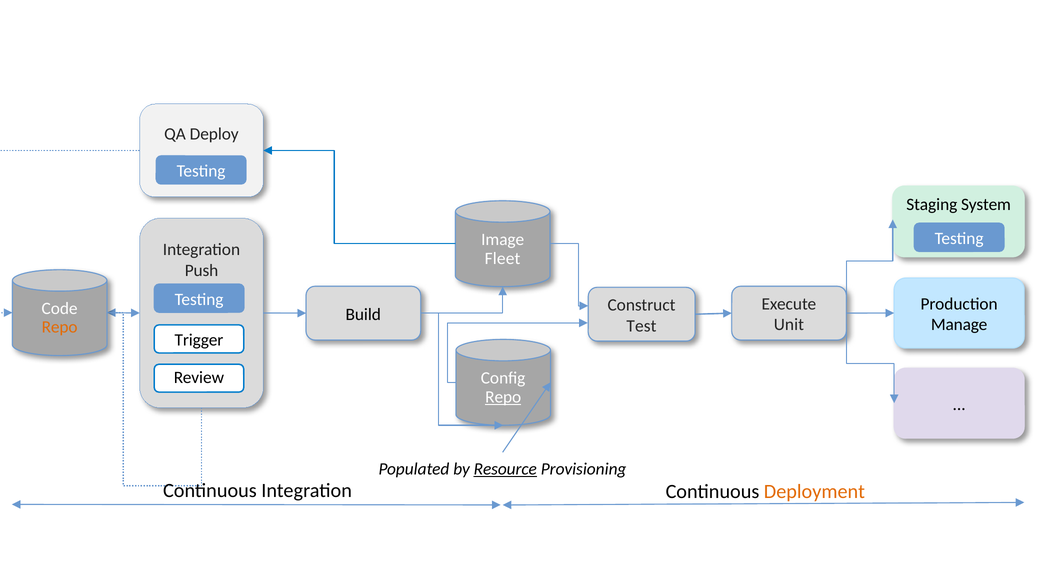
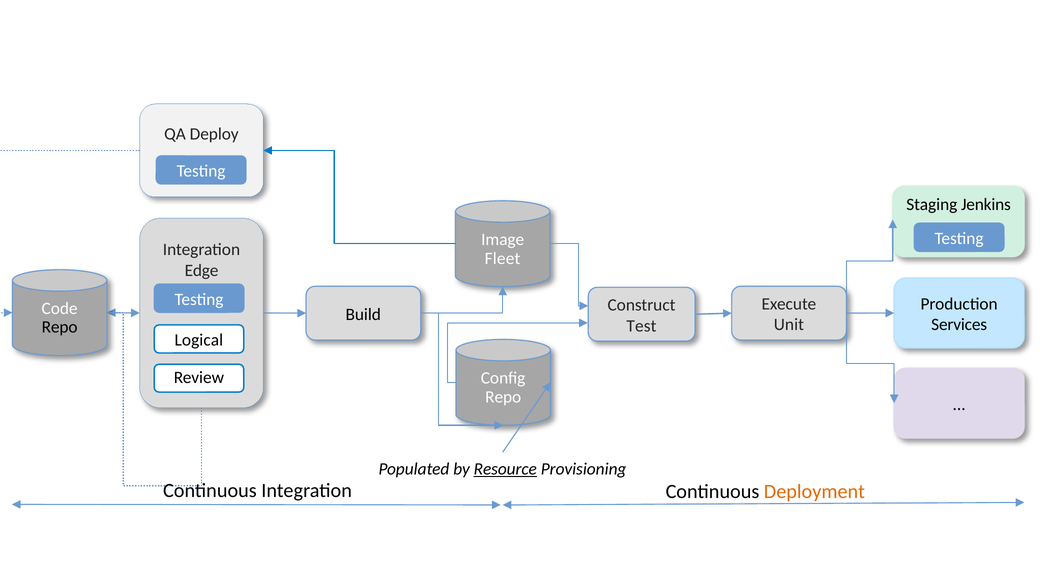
System: System -> Jenkins (986, 204)
Push: Push -> Edge (202, 271)
Manage: Manage -> Services (959, 325)
Repo colour: orange -> black (60, 327)
Trigger: Trigger -> Logical (199, 340)
Repo underline: present -> none (503, 397)
